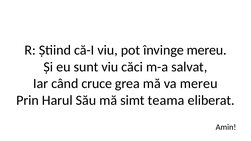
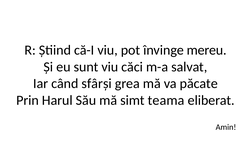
cruce: cruce -> sfârși (97, 84)
va mereu: mereu -> păcate (199, 84)
